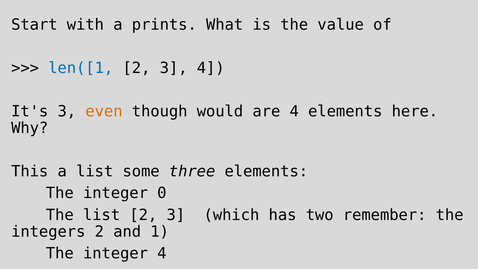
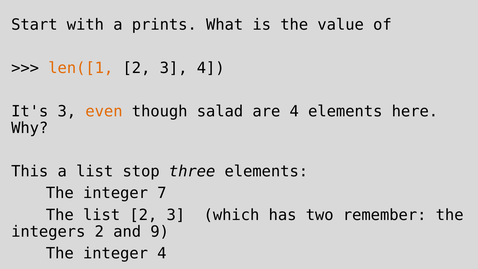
len([1 colour: blue -> orange (81, 68)
would: would -> salad (220, 111)
some: some -> stop (141, 171)
0: 0 -> 7 (162, 193)
1: 1 -> 9 (160, 231)
